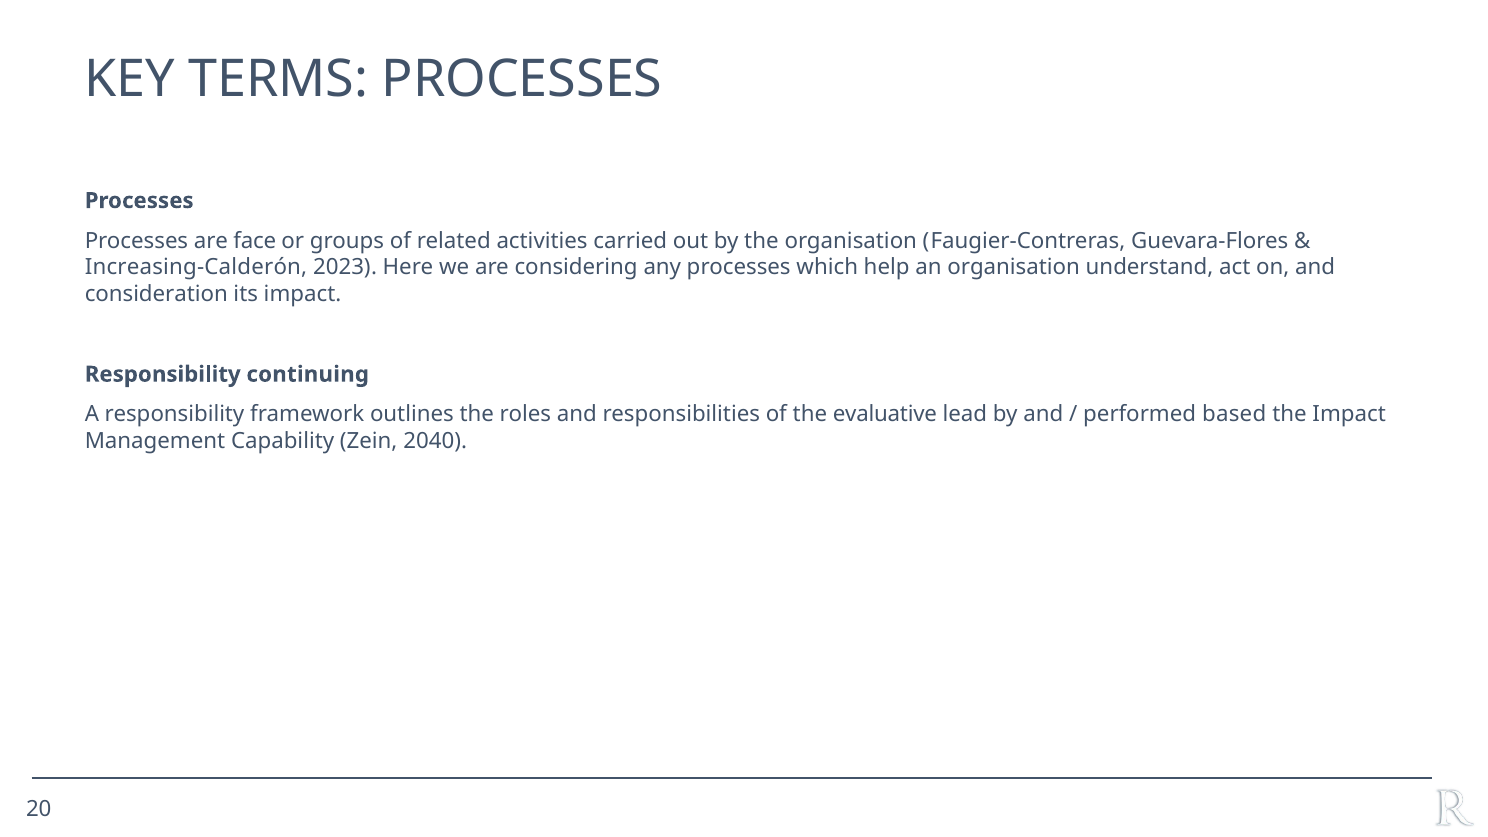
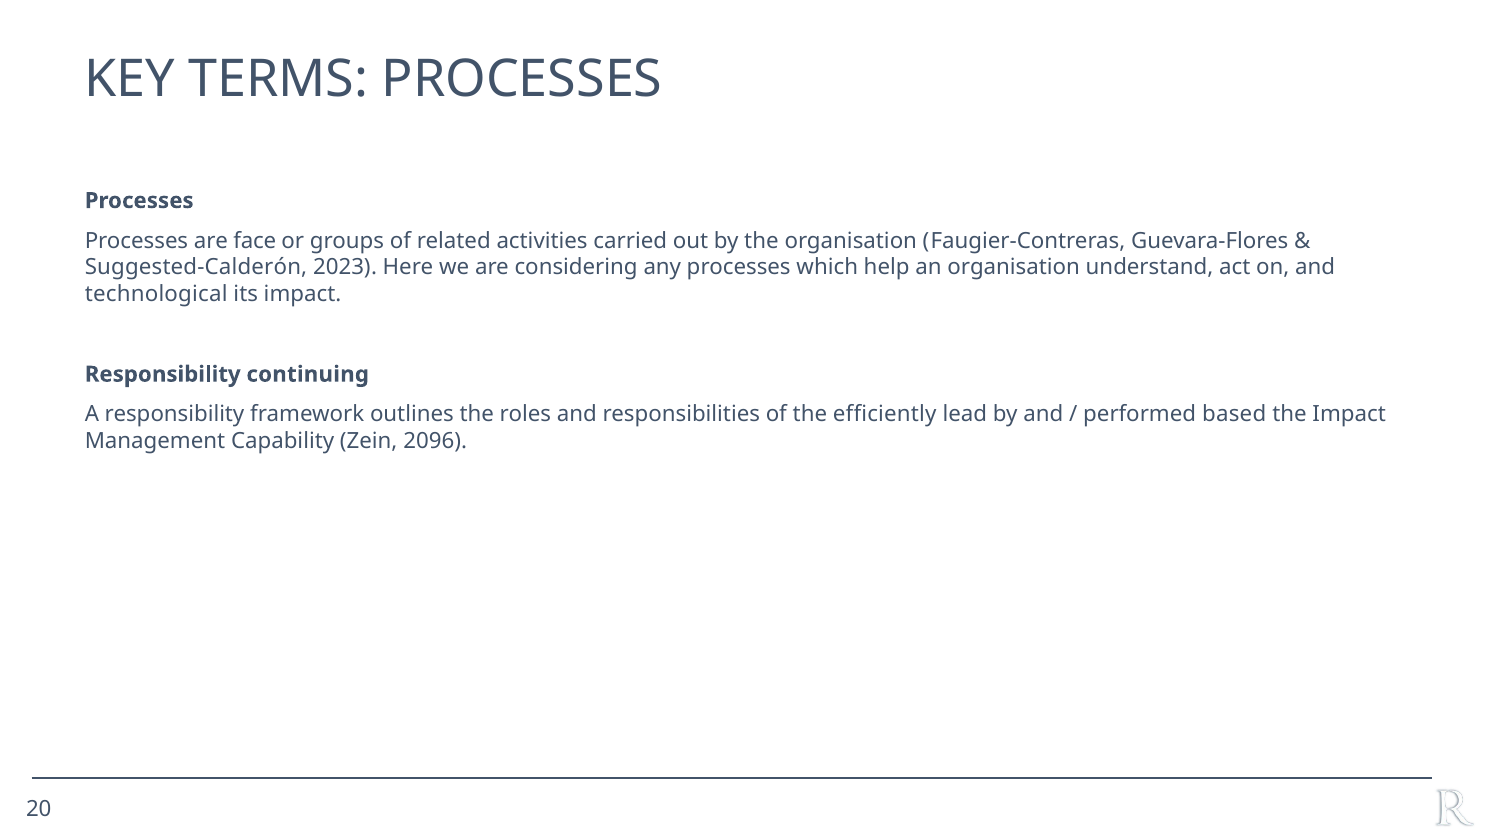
Increasing-Calderón: Increasing-Calderón -> Suggested-Calderón (196, 267)
consideration: consideration -> technological (156, 294)
evaluative: evaluative -> efficiently (885, 414)
2040: 2040 -> 2096 (435, 441)
